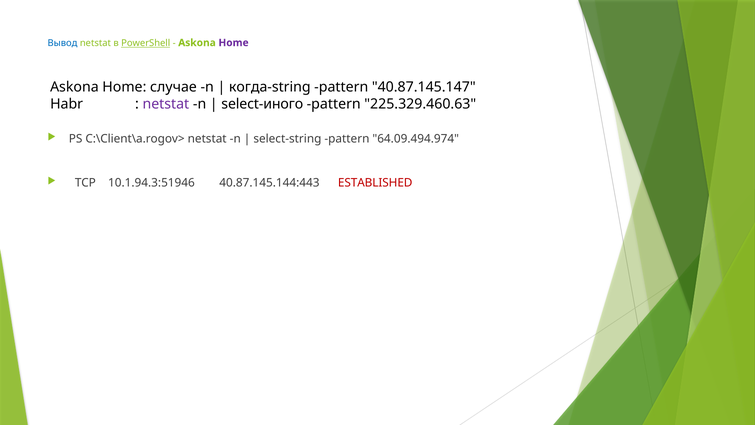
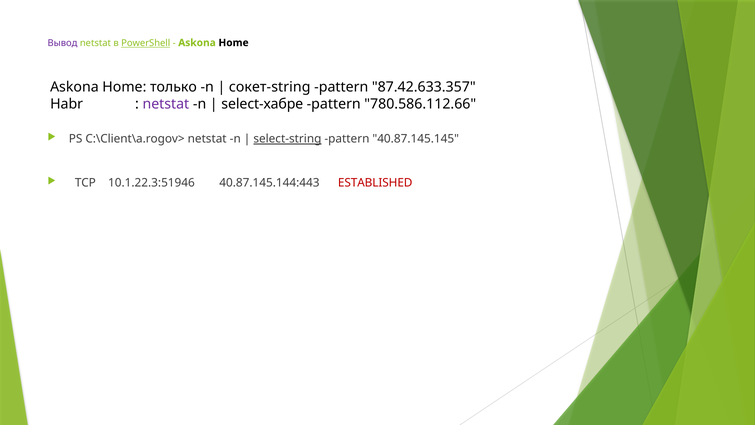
Вывод colour: blue -> purple (62, 43)
Home colour: purple -> black (234, 43)
случае: случае -> только (173, 87)
когда-string: когда-string -> сокет-string (270, 87)
40.87.145.147: 40.87.145.147 -> 87.42.633.357 (424, 87)
select-иного: select-иного -> select-хабре (262, 104)
225.329.460.63: 225.329.460.63 -> 780.586.112.66 (420, 104)
select-string underline: none -> present (287, 139)
64.09.494.974: 64.09.494.974 -> 40.87.145.145 (416, 139)
10.1.94.3:51946: 10.1.94.3:51946 -> 10.1.22.3:51946 (151, 183)
